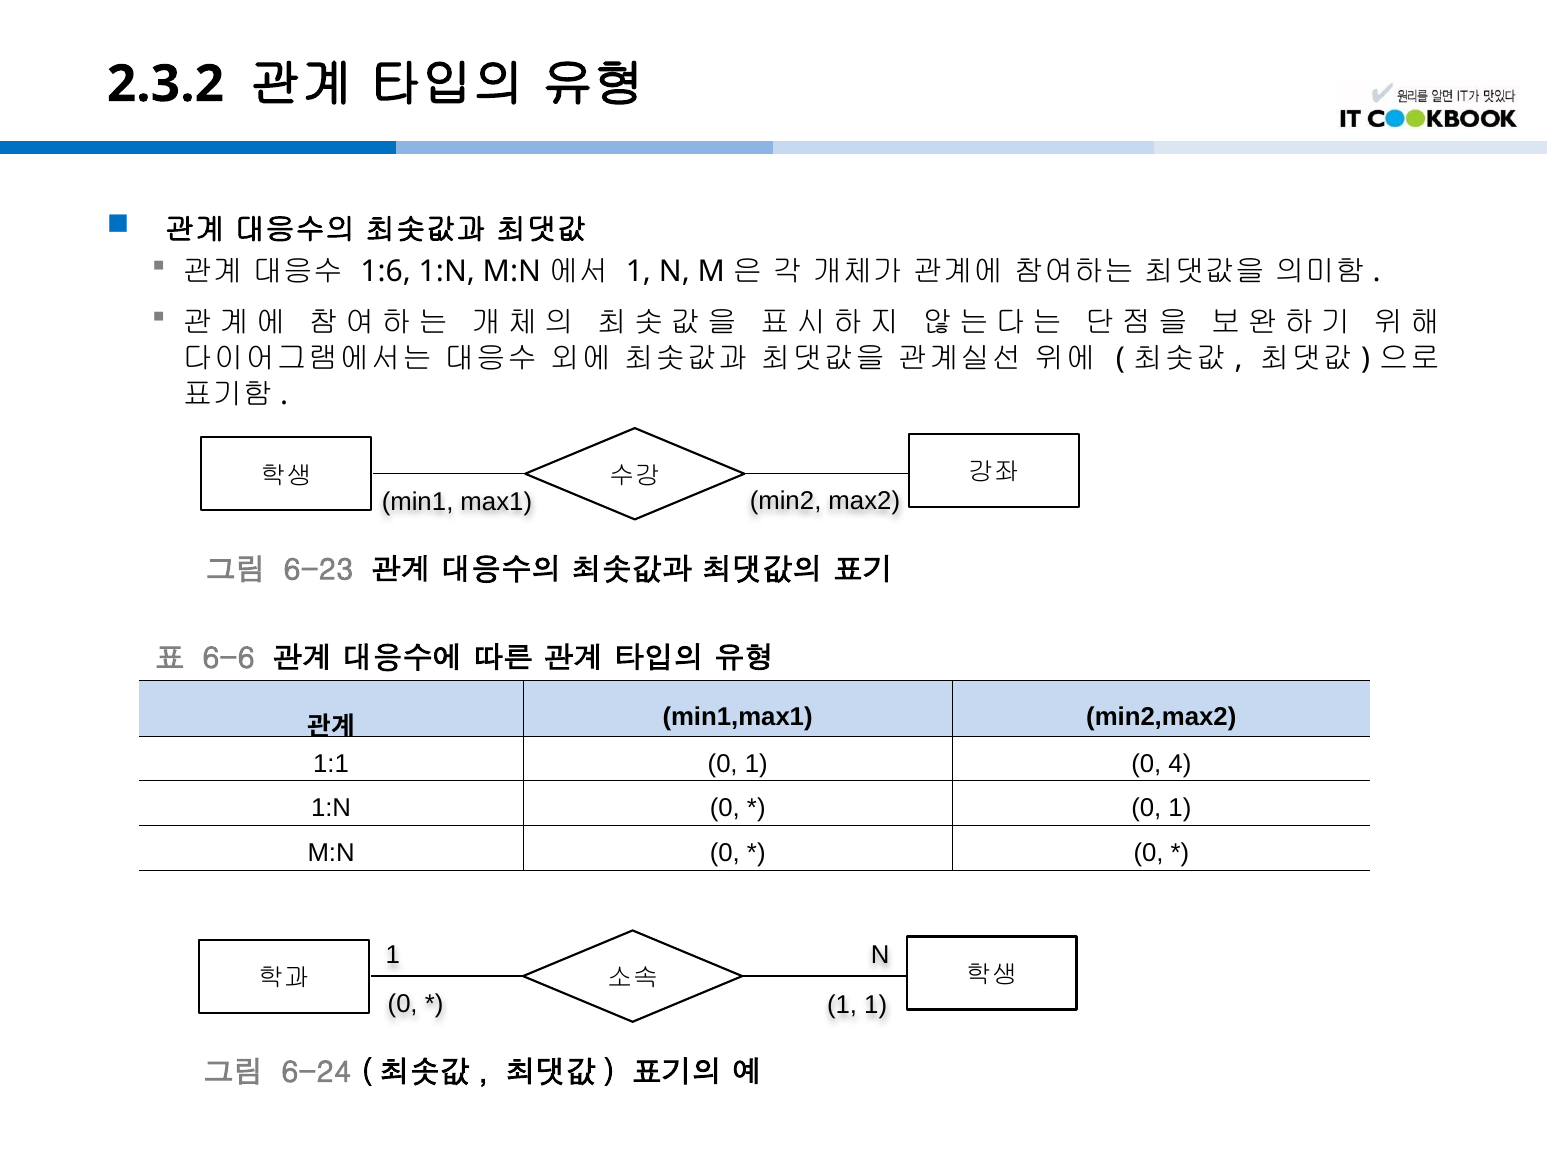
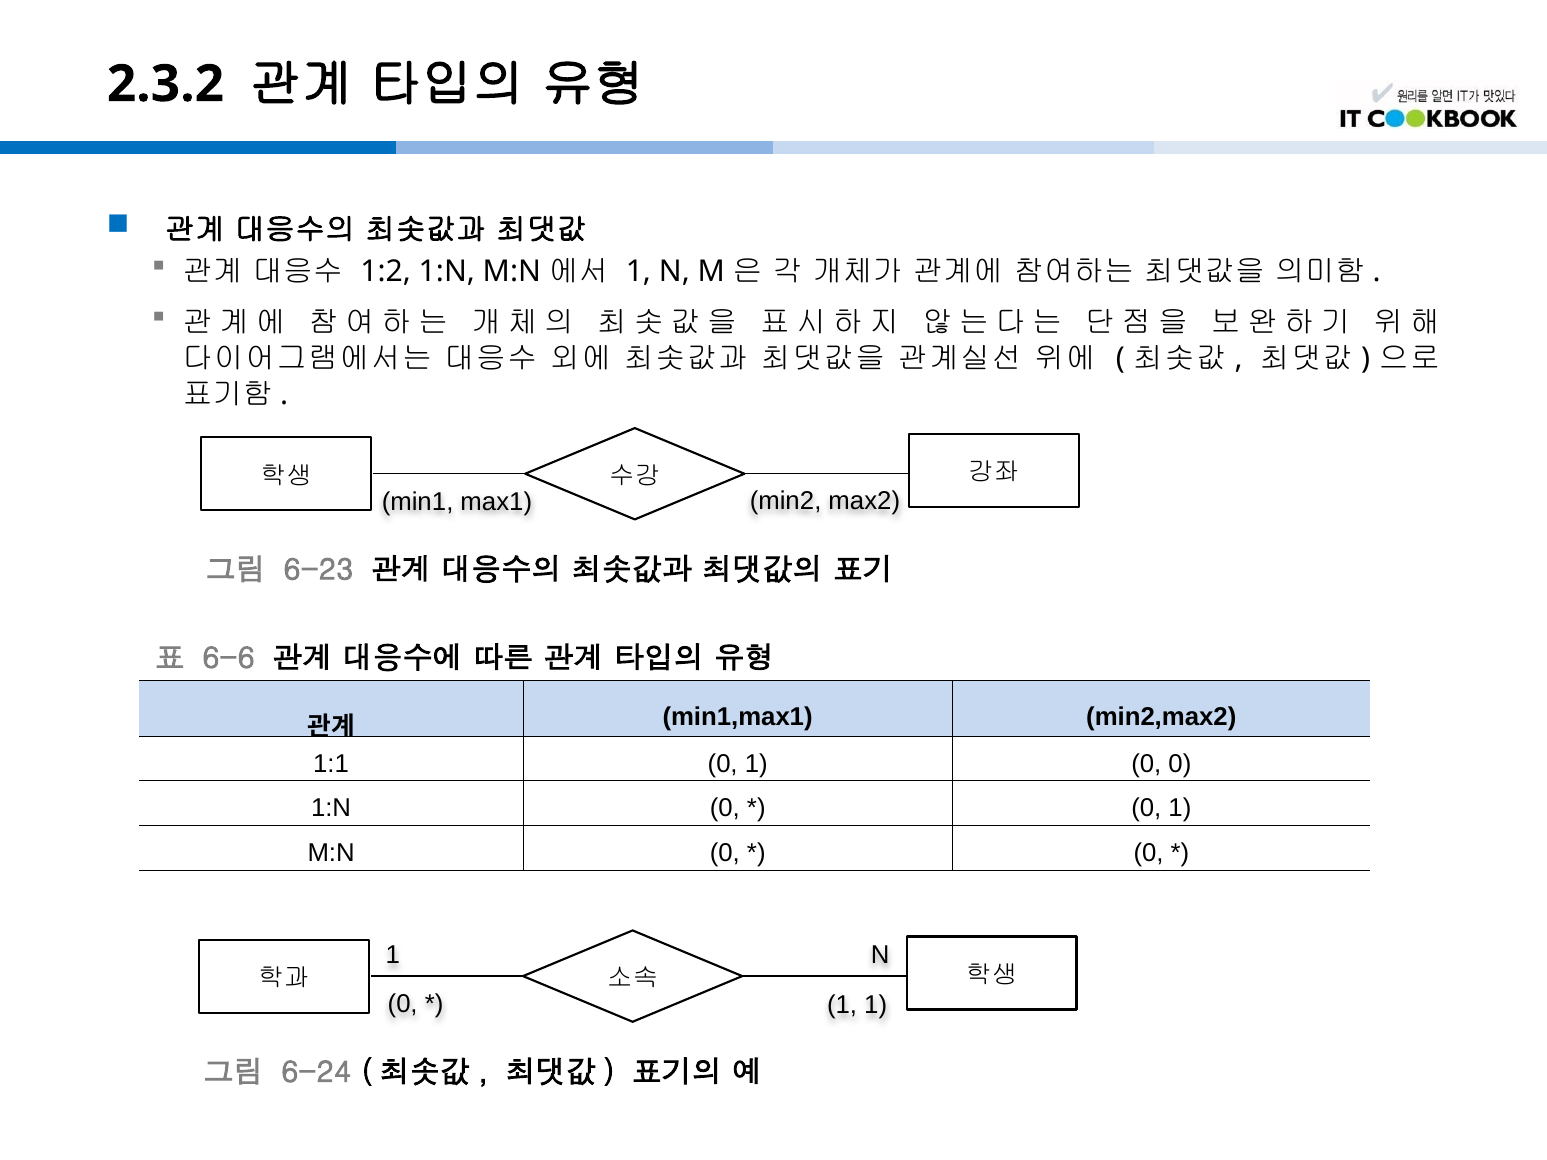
1:6: 1:6 -> 1:2 (386, 272)
0 4: 4 -> 0 (1180, 764)
